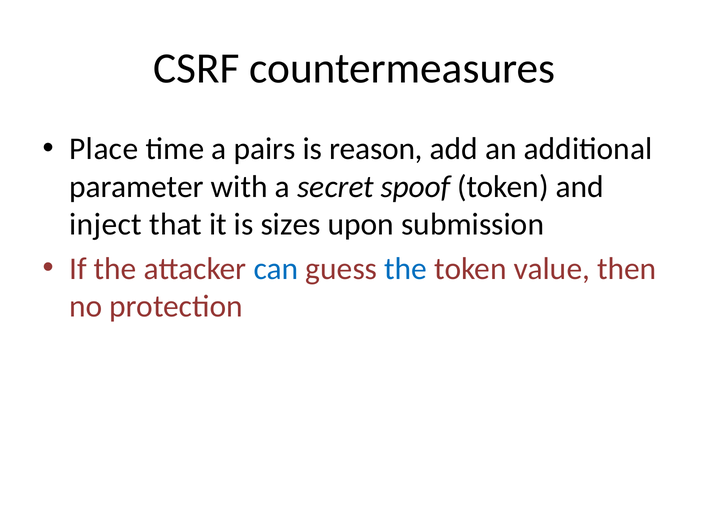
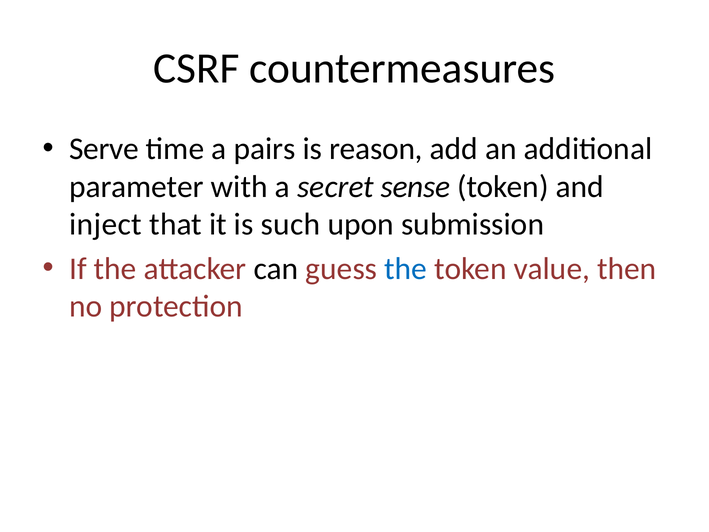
Place: Place -> Serve (104, 149)
spoof: spoof -> sense (416, 187)
sizes: sizes -> such (290, 224)
can colour: blue -> black (276, 269)
